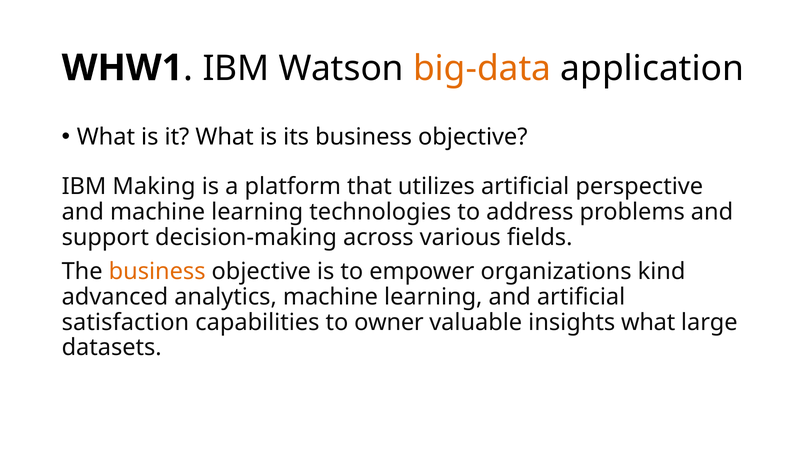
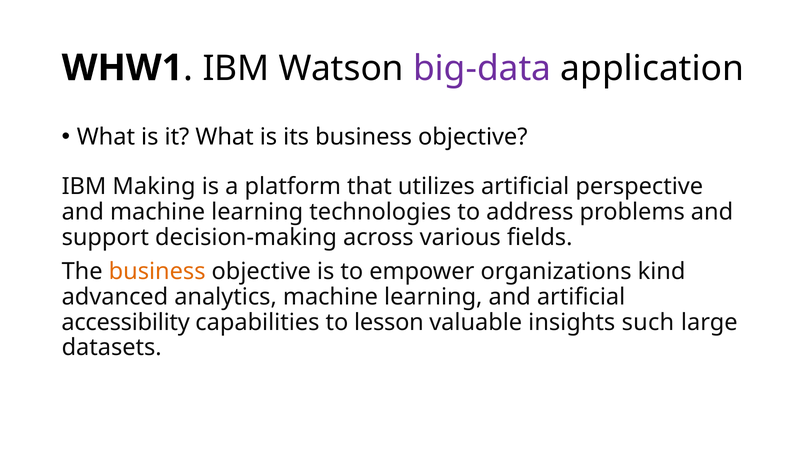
big-data colour: orange -> purple (482, 69)
satisfaction: satisfaction -> accessibility (126, 322)
owner: owner -> lesson (389, 322)
insights what: what -> such (648, 322)
